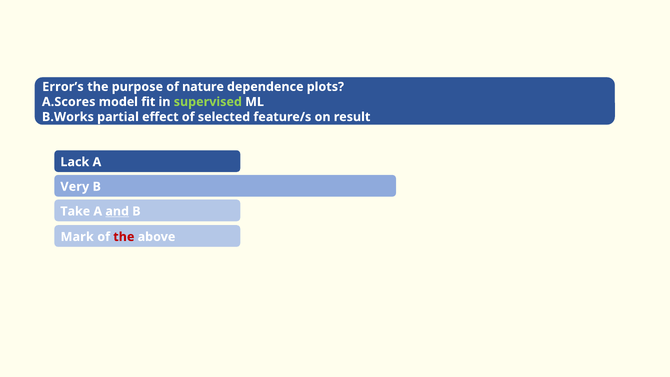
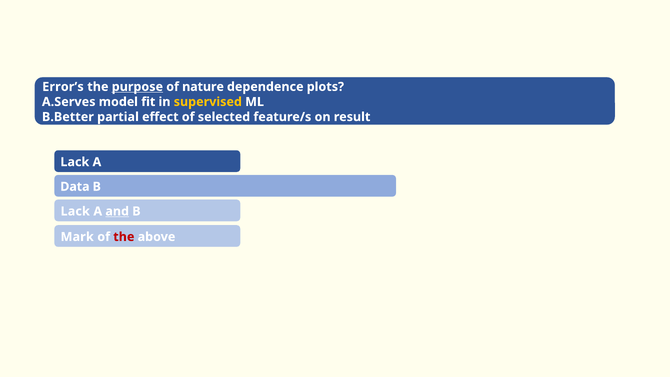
purpose underline: none -> present (137, 87)
A.Scores: A.Scores -> A.Serves (69, 102)
supervised colour: light green -> yellow (208, 102)
B.Works: B.Works -> B.Better (68, 117)
Very: Very -> Data (75, 187)
Take: Take -> Lack (75, 211)
